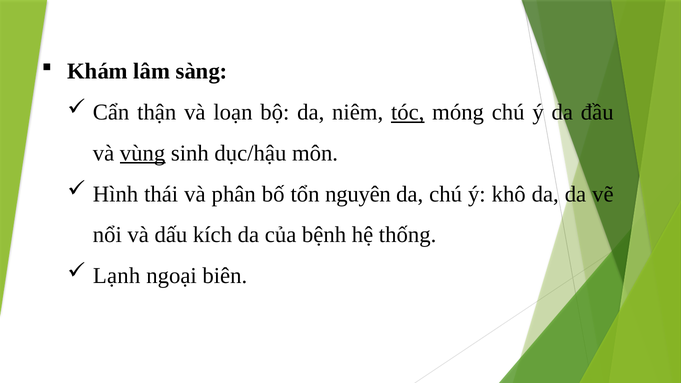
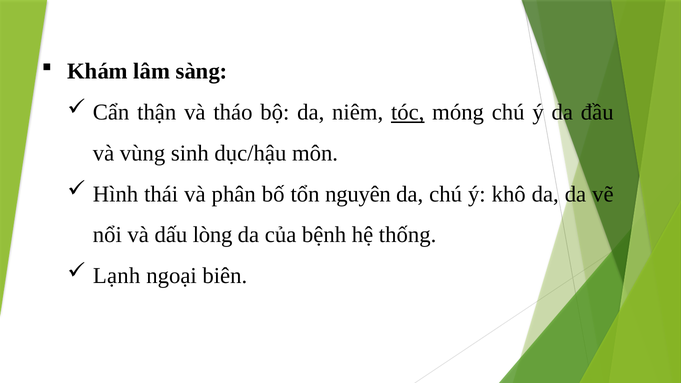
loạn: loạn -> tháo (233, 112)
vùng underline: present -> none (143, 153)
kích: kích -> lòng (213, 235)
